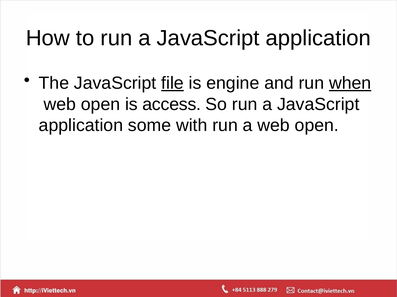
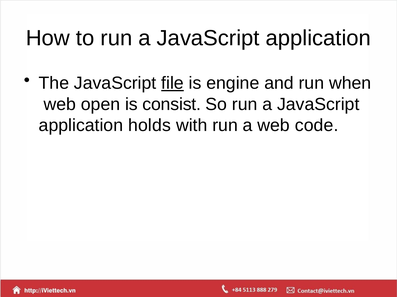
when underline: present -> none (350, 83)
access: access -> consist (172, 104)
some: some -> holds (149, 126)
a web open: open -> code (317, 126)
